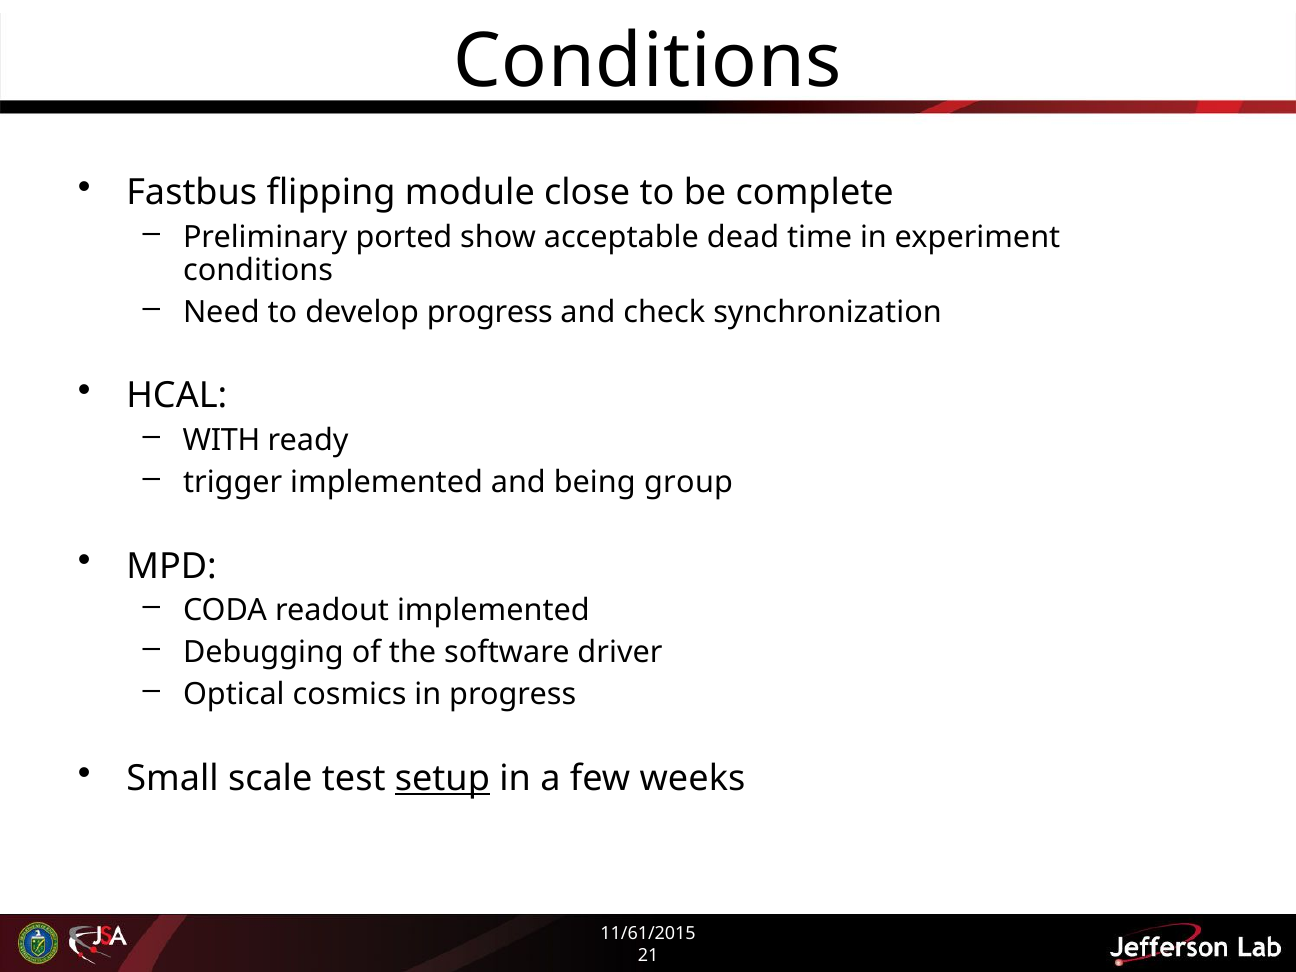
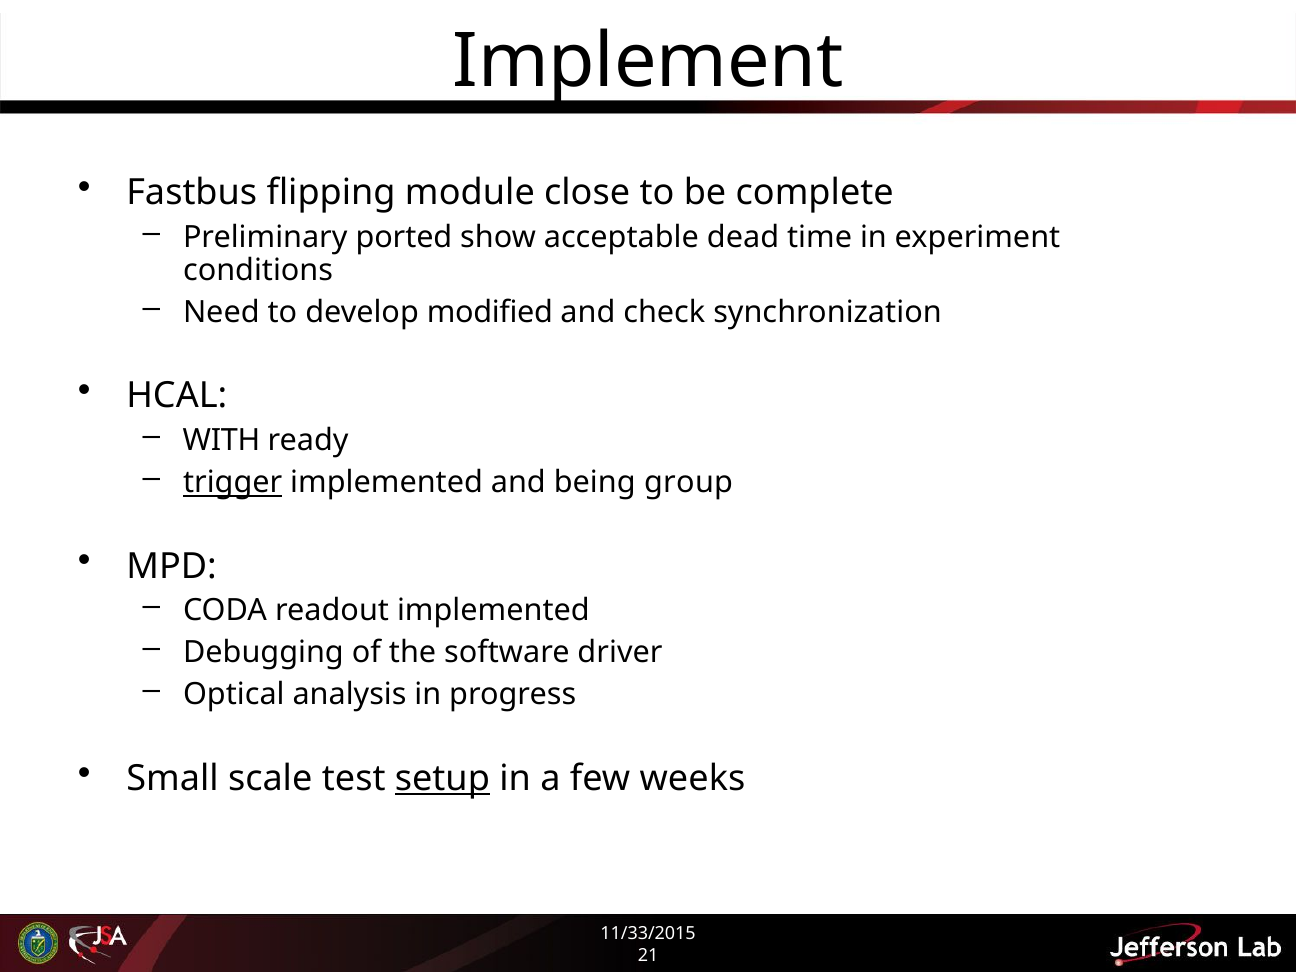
Conditions: Conditions -> Implement (648, 61)
develop progress: progress -> modified (490, 312)
trigger underline: none -> present (233, 482)
cosmics: cosmics -> analysis (350, 695)
11/61/2015: 11/61/2015 -> 11/33/2015 (648, 933)
